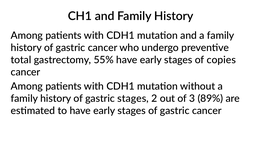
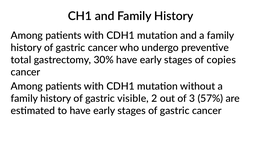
55%: 55% -> 30% (104, 60)
gastric stages: stages -> visible (133, 99)
89%: 89% -> 57% (210, 99)
